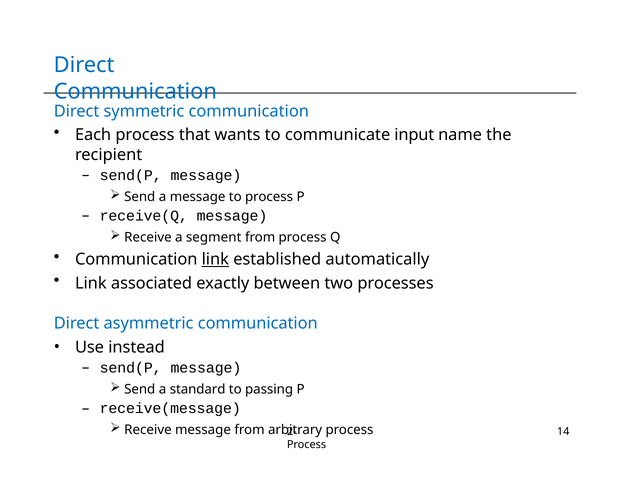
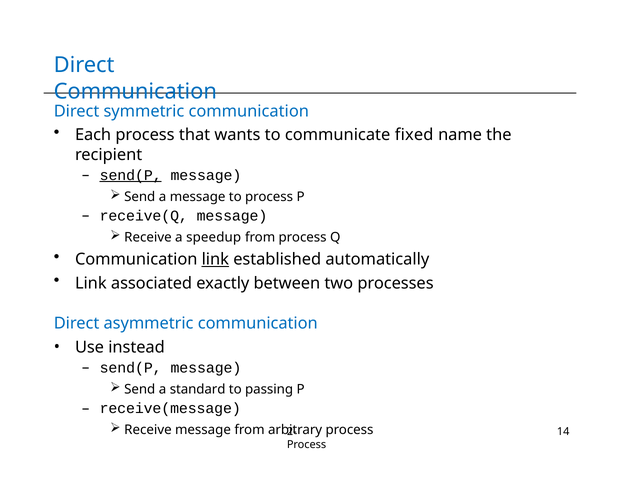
input: input -> fixed (414, 135)
send(P underline: none -> present (131, 175)
segment: segment -> speedup (214, 237)
